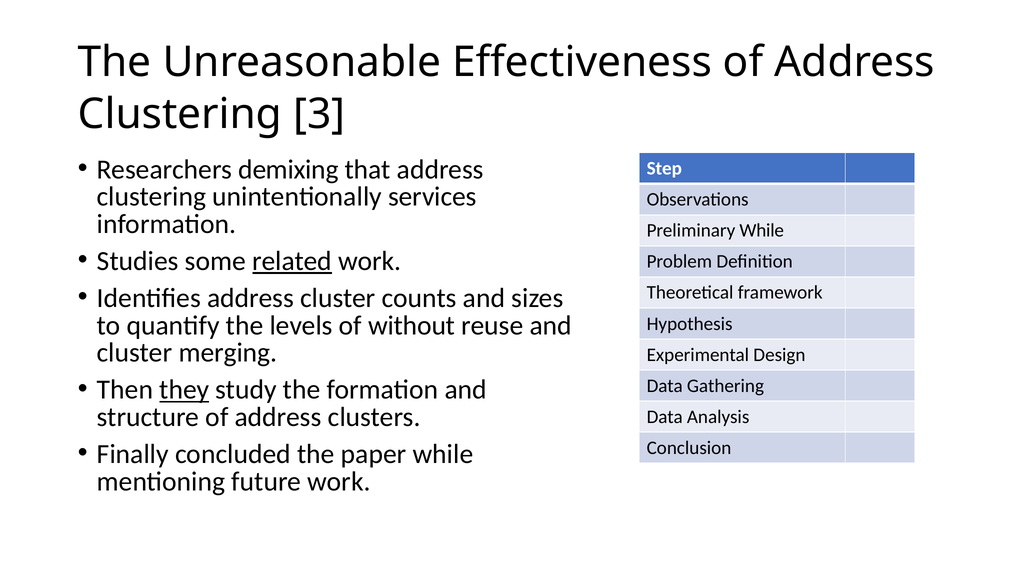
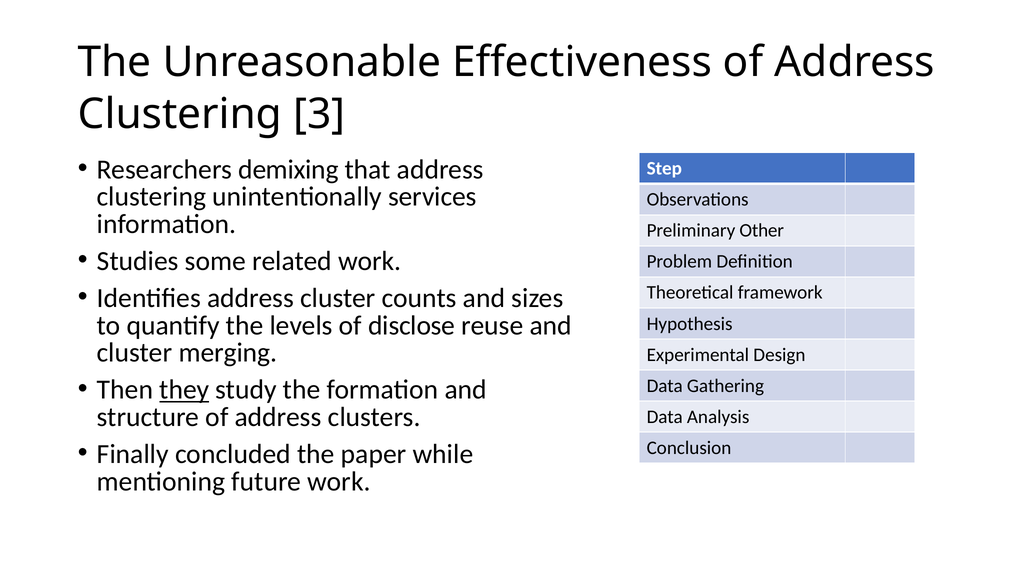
Preliminary While: While -> Other (762, 231)
related underline: present -> none (292, 261)
without: without -> disclose (412, 325)
